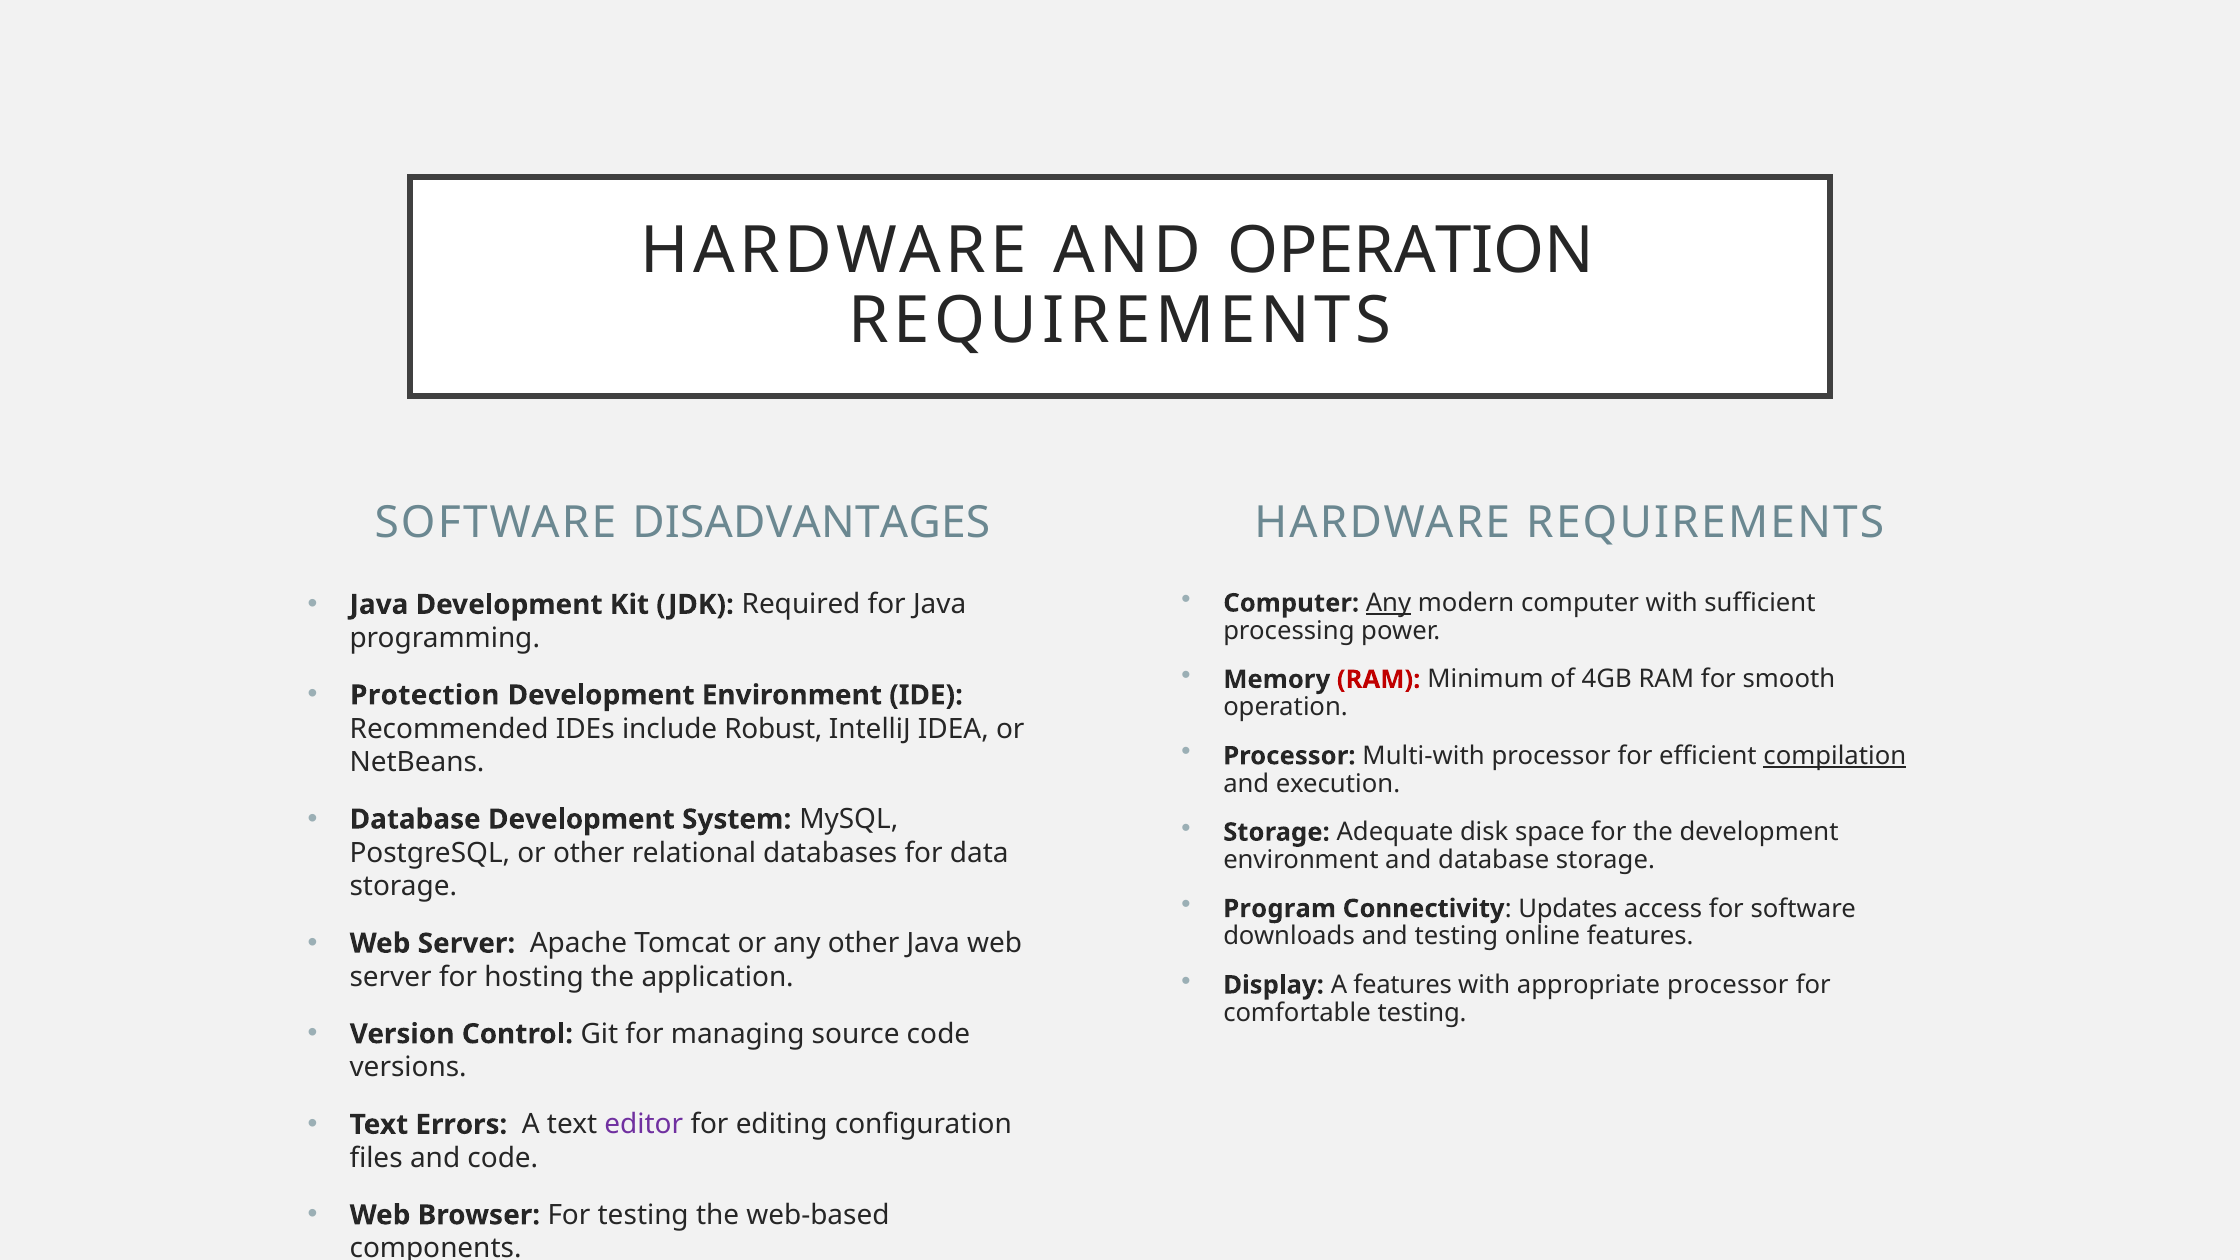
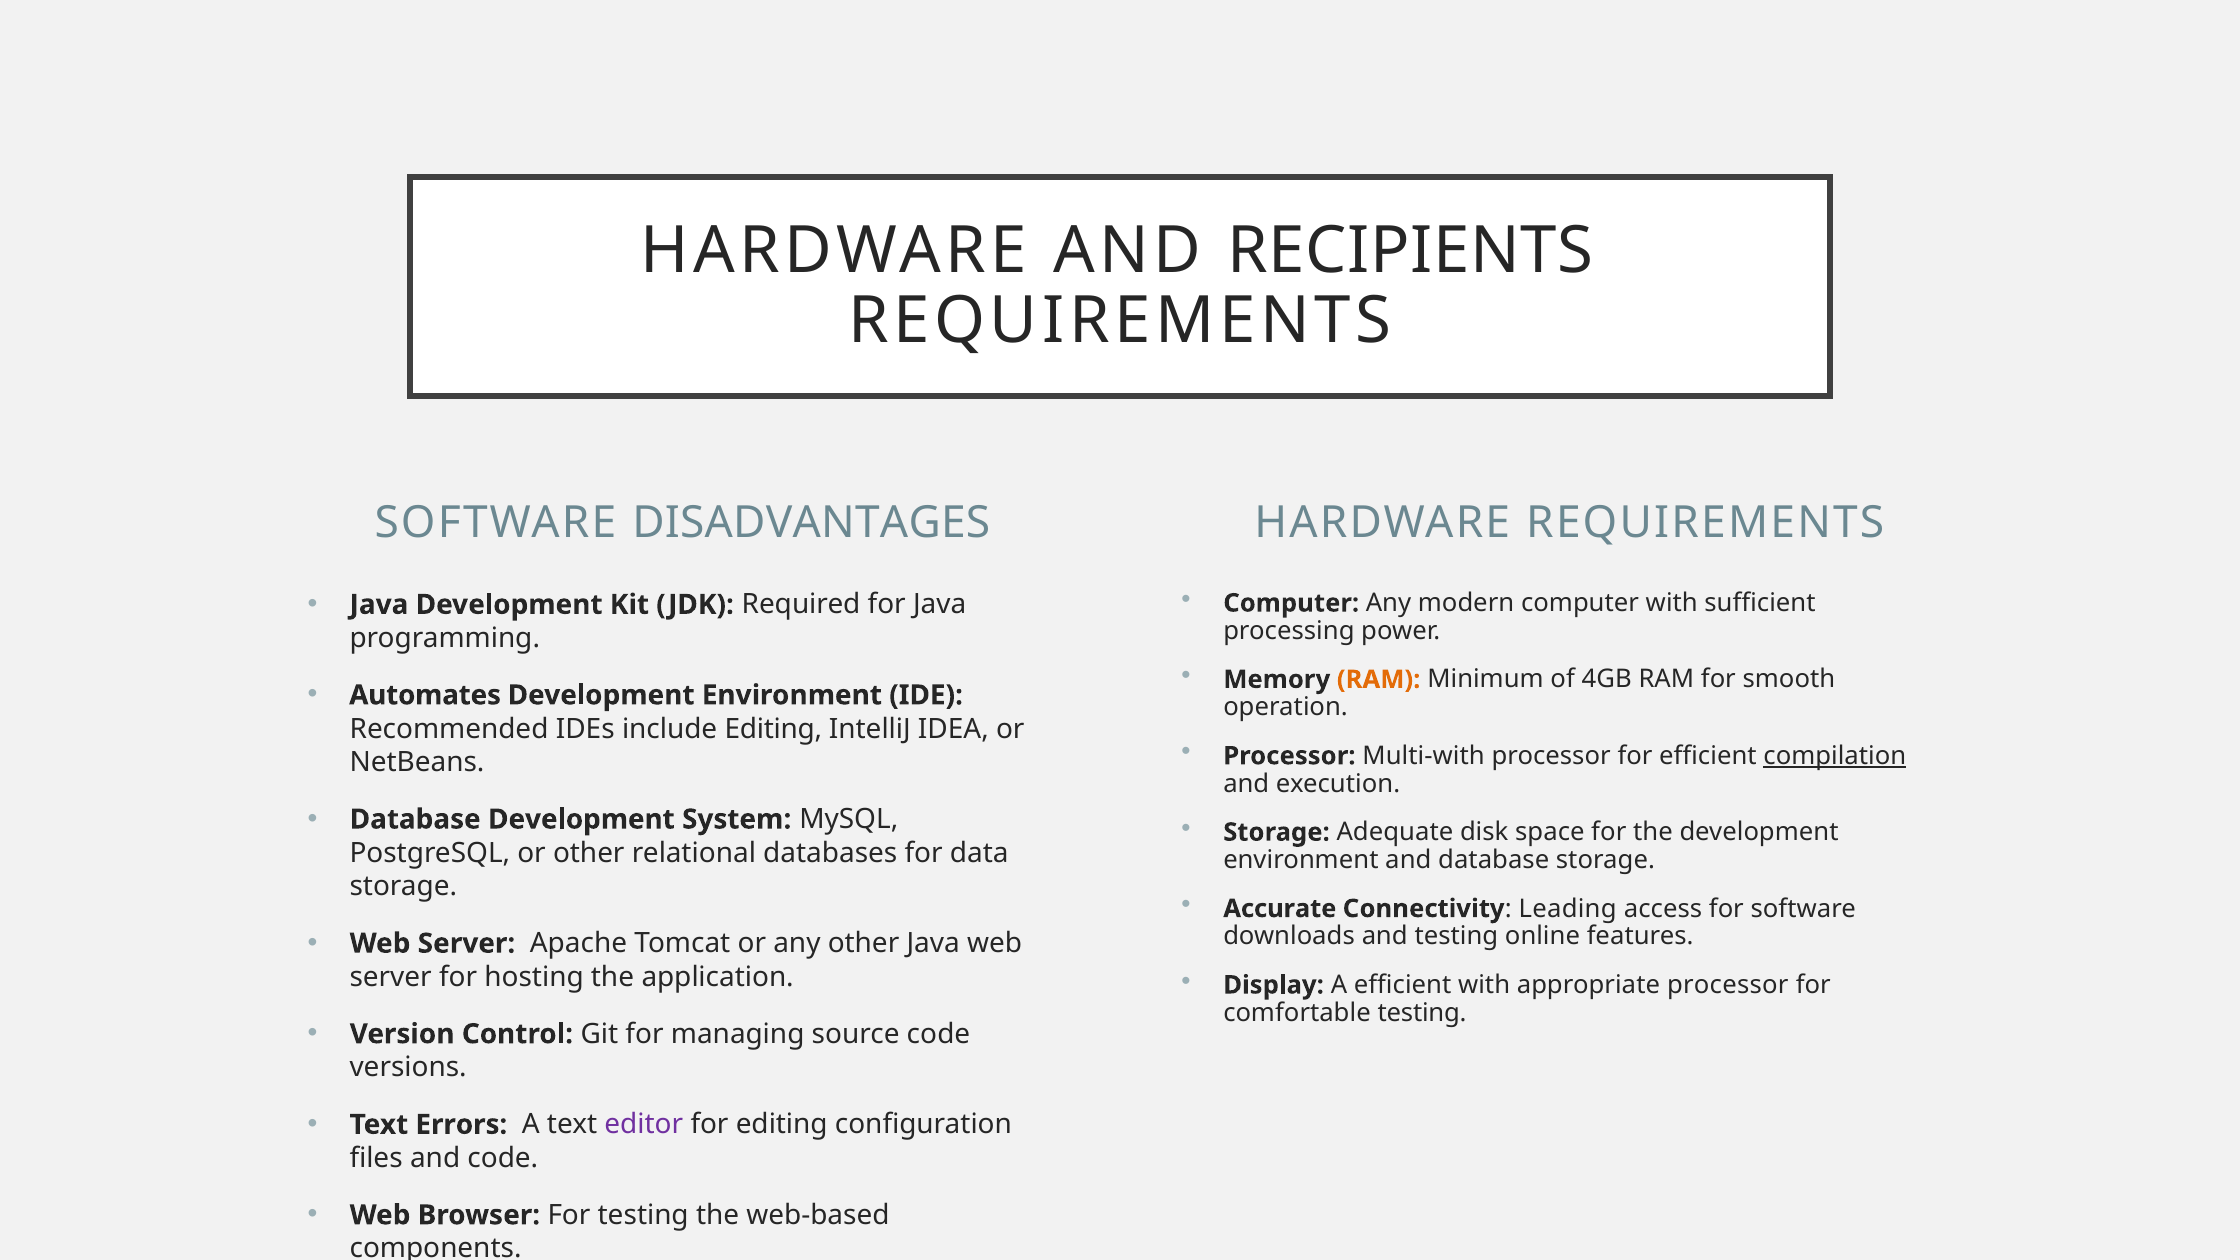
AND OPERATION: OPERATION -> RECIPIENTS (1410, 251)
Any underline: present -> none (1388, 603)
RAM colour: red -> orange (1379, 679)
Protection: Protection -> Automates (425, 695)
include Robust: Robust -> Editing (773, 729)
Program: Program -> Accurate (1280, 909)
Updates: Updates -> Leading (1568, 909)
A features: features -> efficient (1403, 985)
